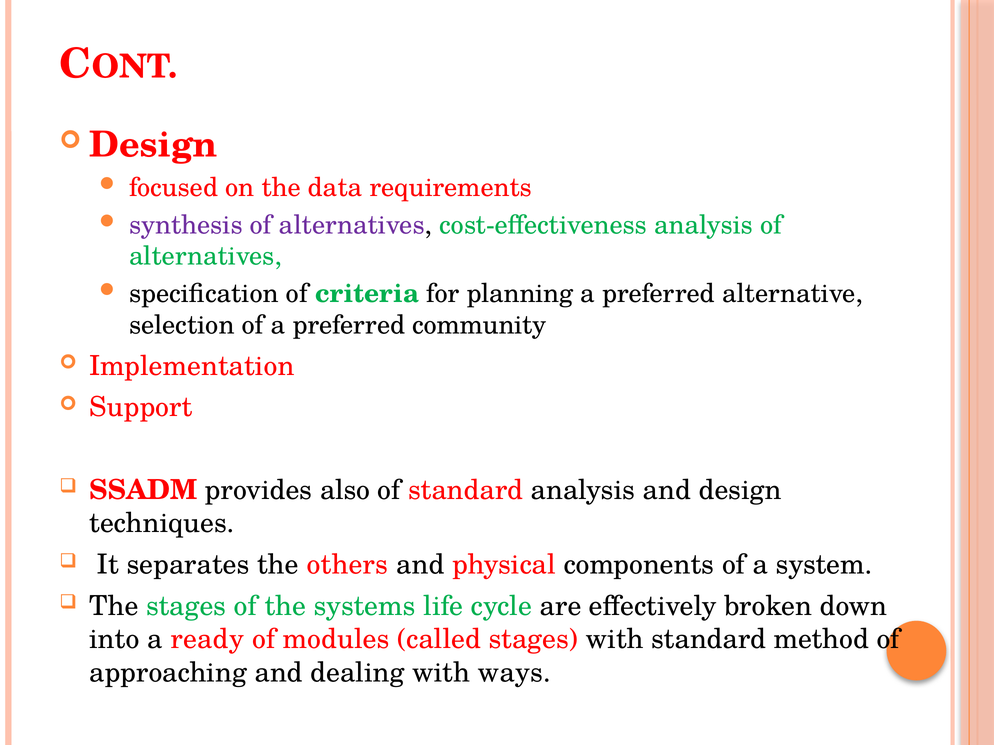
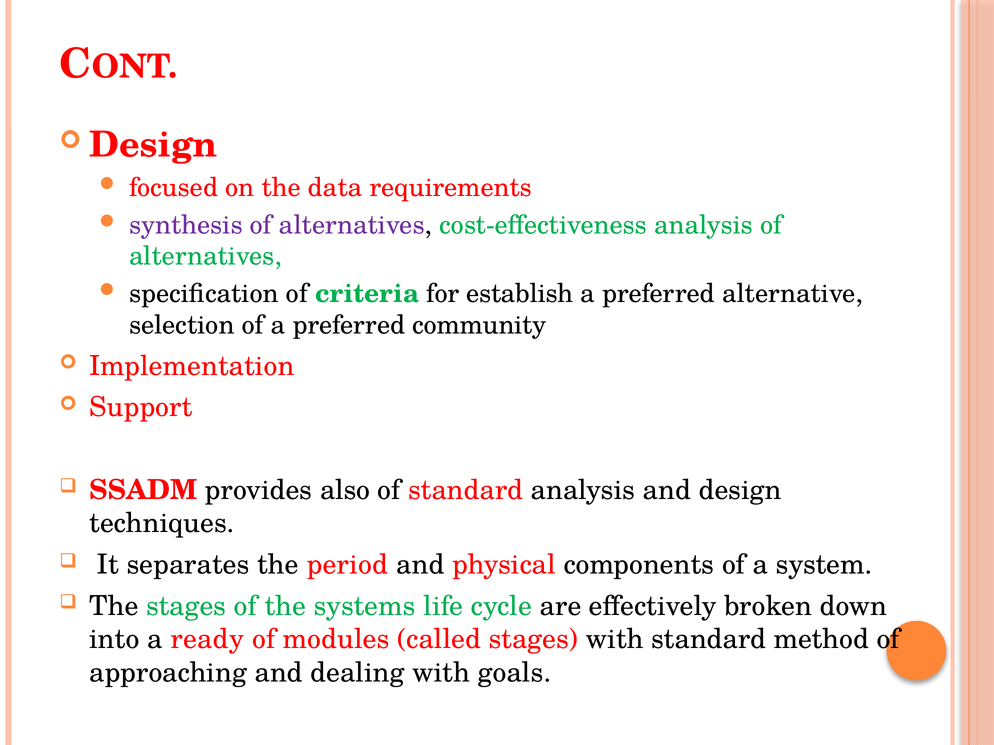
planning: planning -> establish (520, 294)
others: others -> period (347, 565)
ways: ways -> goals (515, 673)
